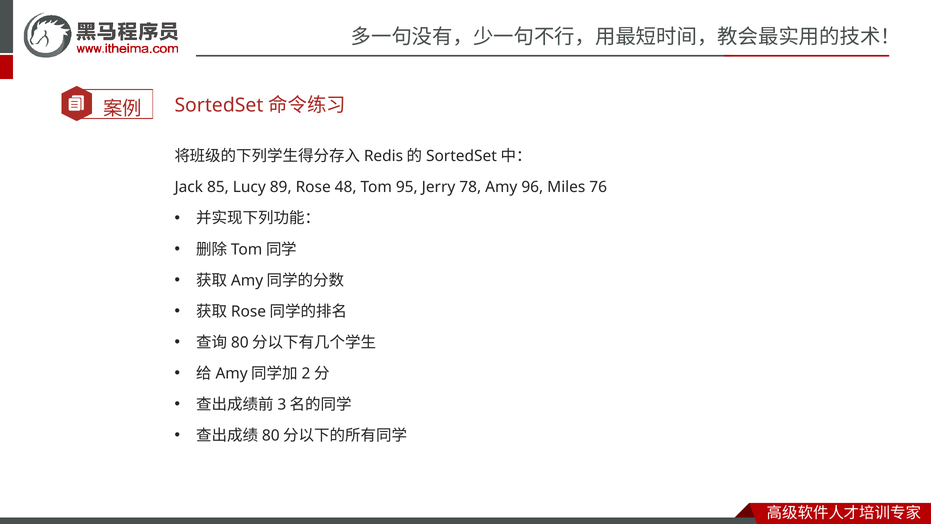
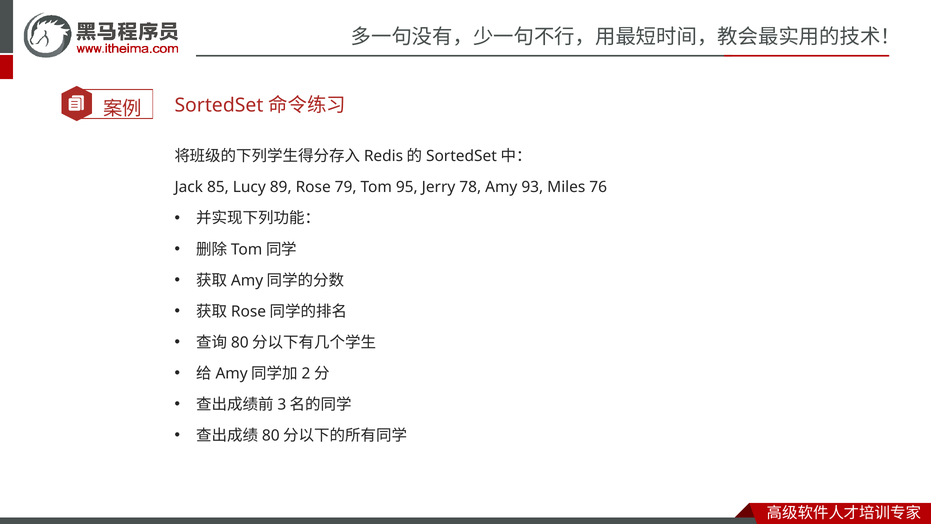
48: 48 -> 79 (346, 187)
96: 96 -> 93 (532, 187)
